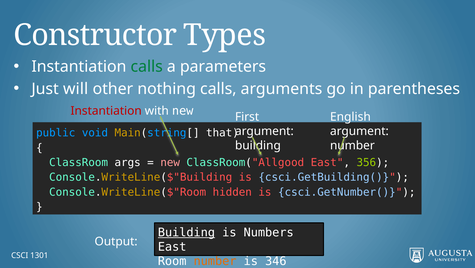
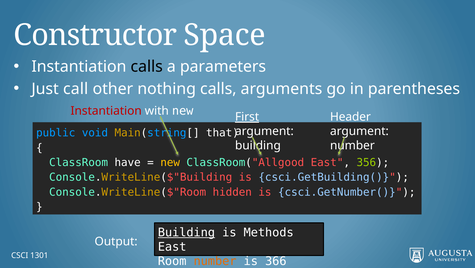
Types: Types -> Space (225, 35)
calls colour: green -> black (147, 66)
will: will -> call (76, 89)
First underline: none -> present (247, 117)
English: English -> Header (350, 117)
args: args -> have (128, 162)
new colour: pink -> yellow (170, 162)
Numbers: Numbers -> Methods (269, 232)
346: 346 -> 366 (276, 260)
